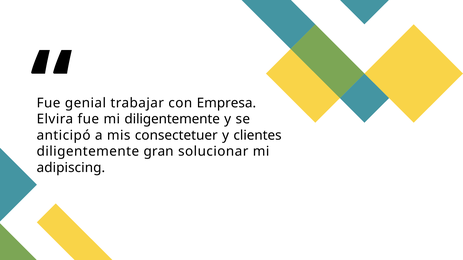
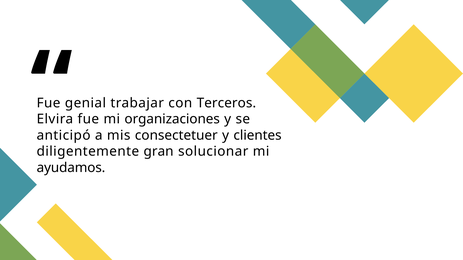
Empresa: Empresa -> Terceros (226, 103)
mi diligentemente: diligentemente -> organizaciones (172, 119)
adipiscing: adipiscing -> ayudamos (71, 168)
